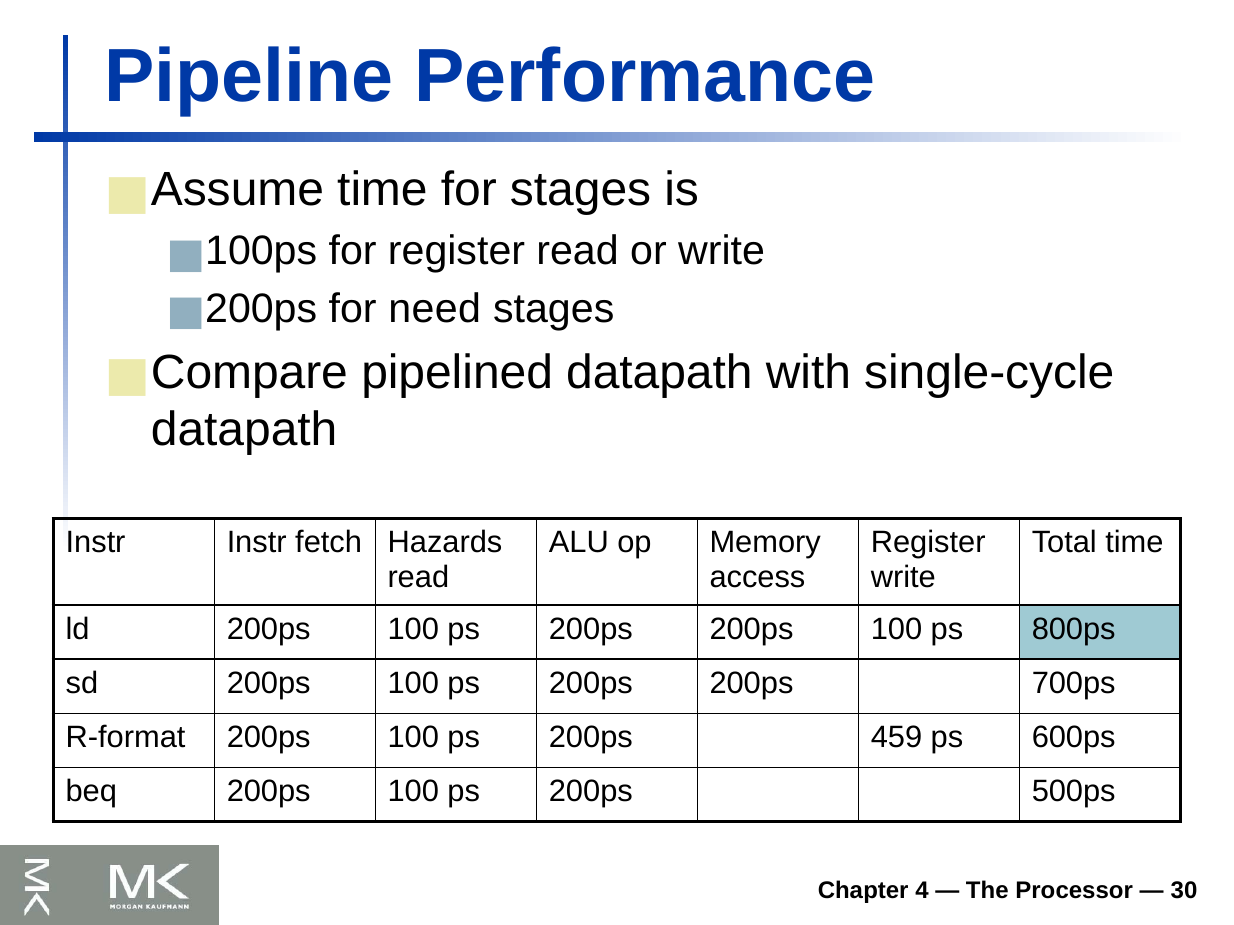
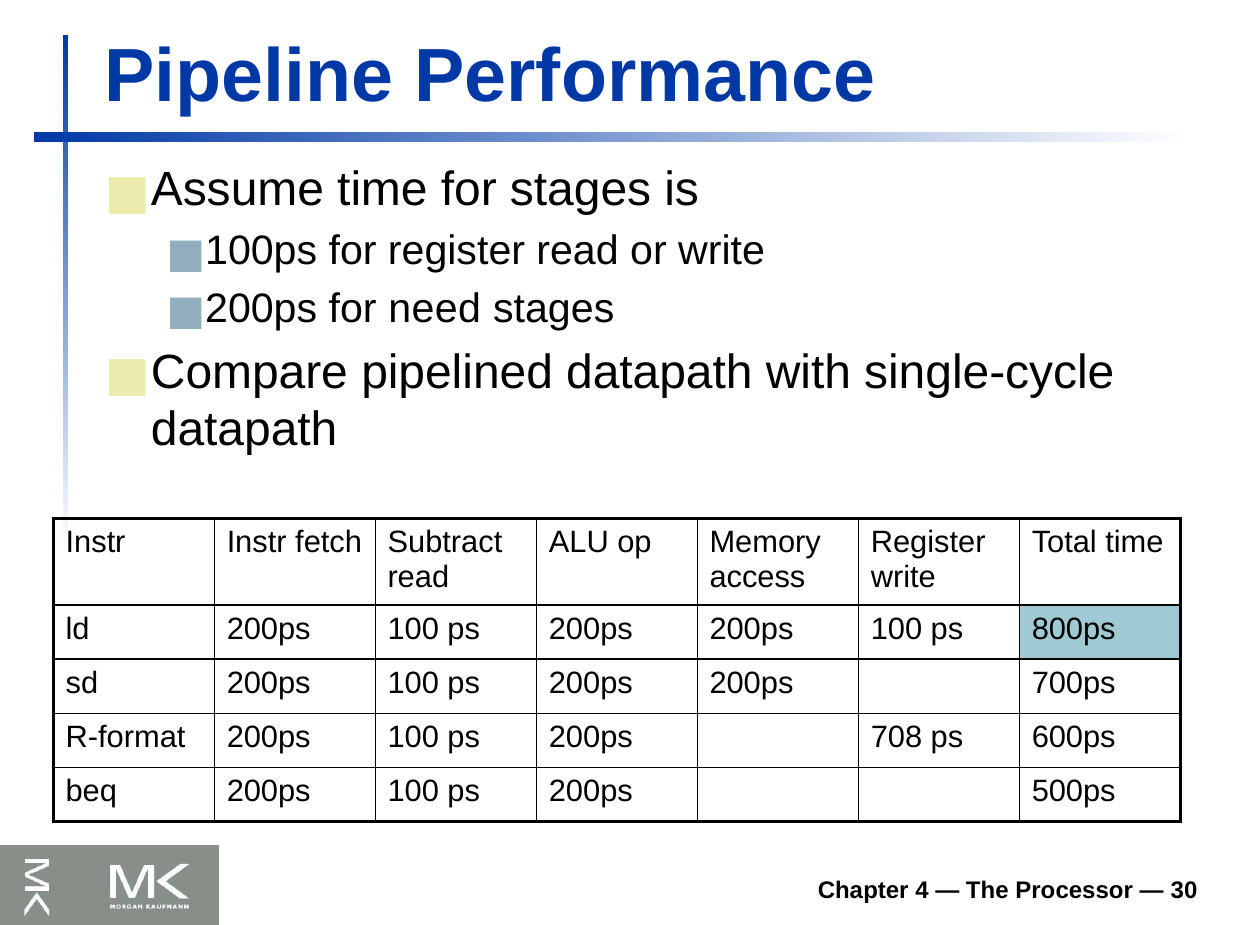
Hazards: Hazards -> Subtract (445, 543)
459: 459 -> 708 (897, 738)
